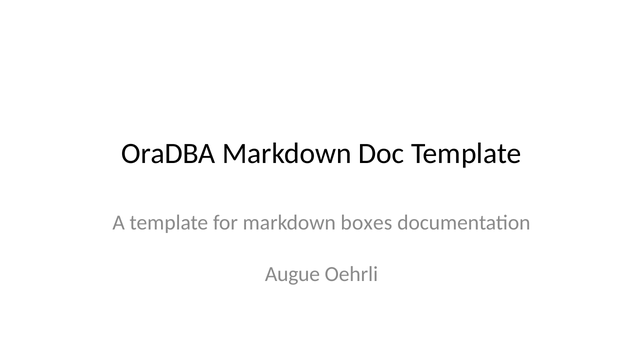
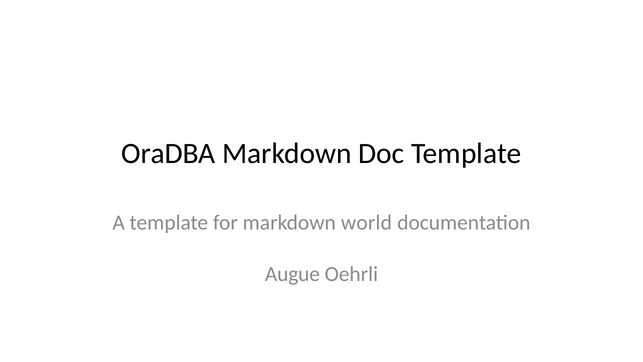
boxes: boxes -> world (366, 223)
